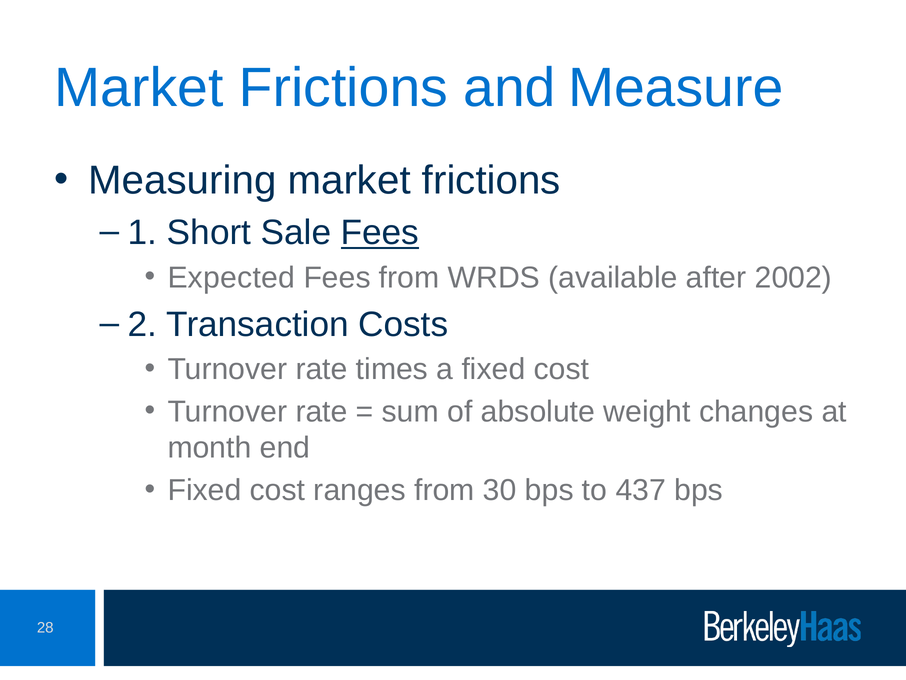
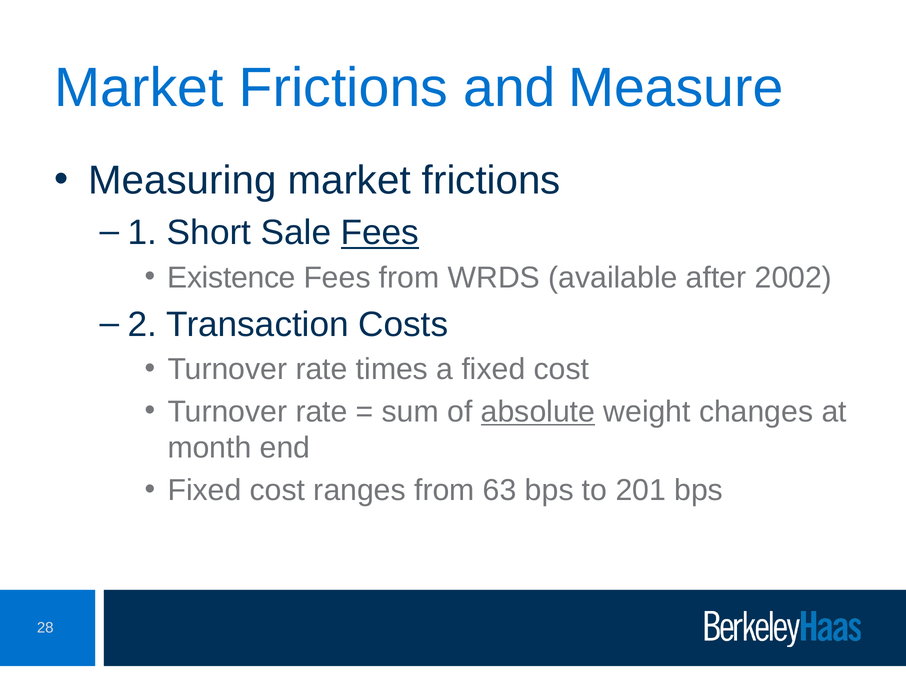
Expected: Expected -> Existence (232, 277)
absolute underline: none -> present (538, 411)
30: 30 -> 63 (500, 490)
437: 437 -> 201 (641, 490)
